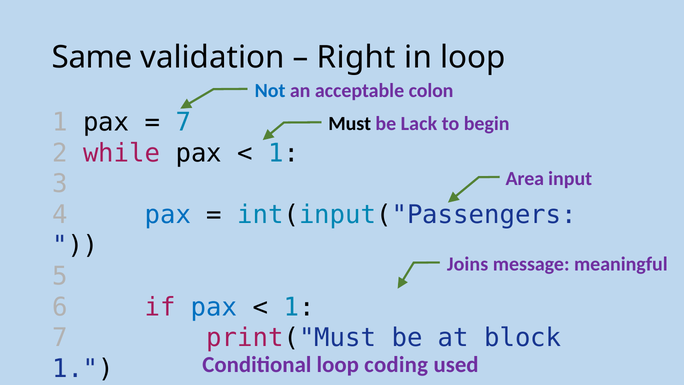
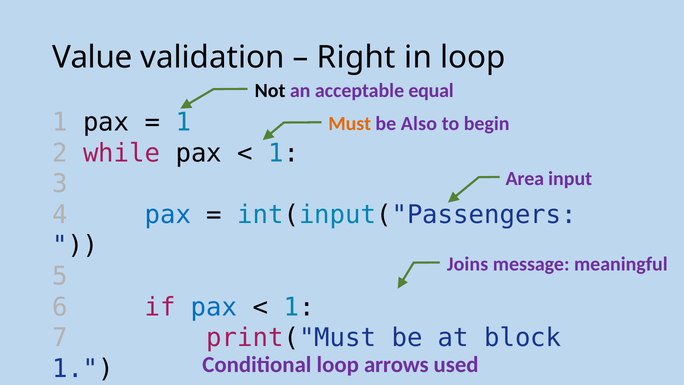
Same: Same -> Value (92, 57)
Not colour: blue -> black (270, 90)
colon: colon -> equal (431, 90)
7: 7 -> 1 (183, 122)
Must colour: black -> orange (350, 124)
Lack: Lack -> Also (419, 124)
coding: coding -> arrows (396, 364)
